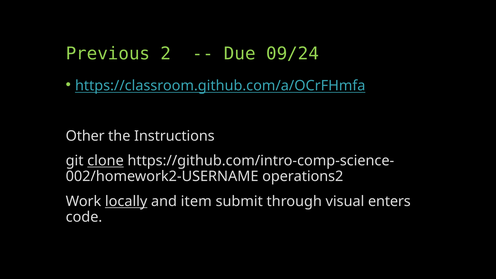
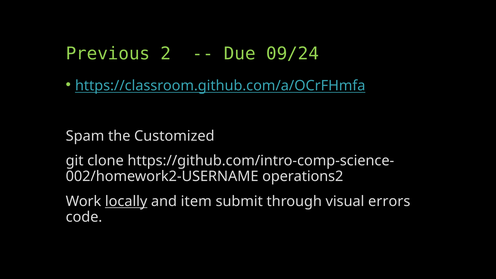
Other: Other -> Spam (85, 136)
Instructions: Instructions -> Customized (174, 136)
clone underline: present -> none (106, 161)
enters: enters -> errors (389, 201)
